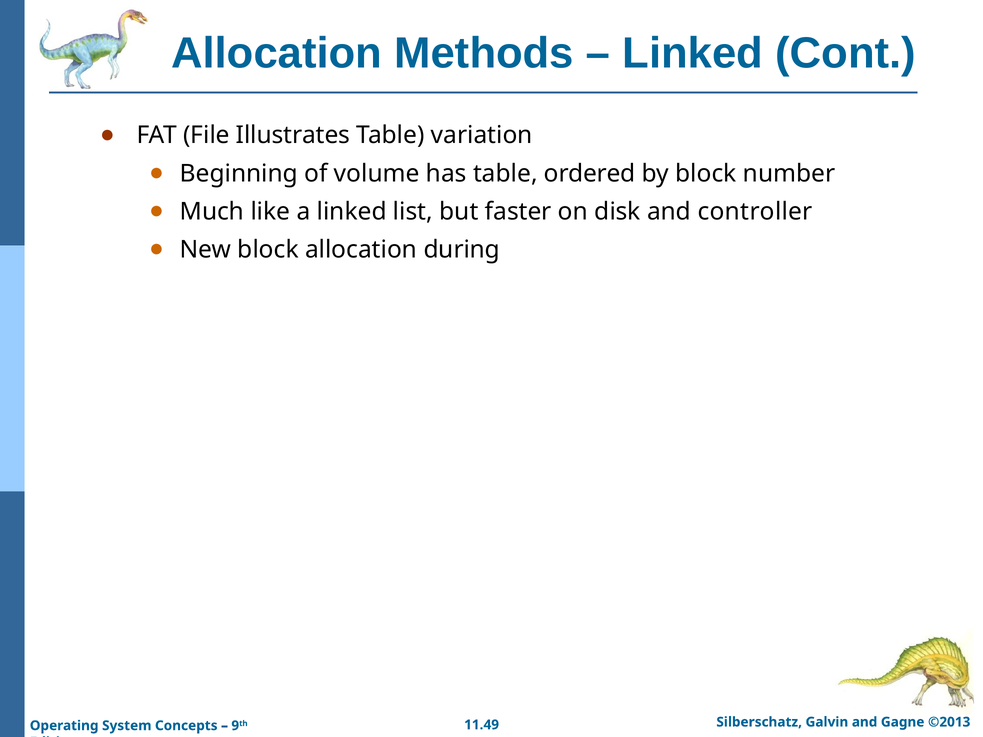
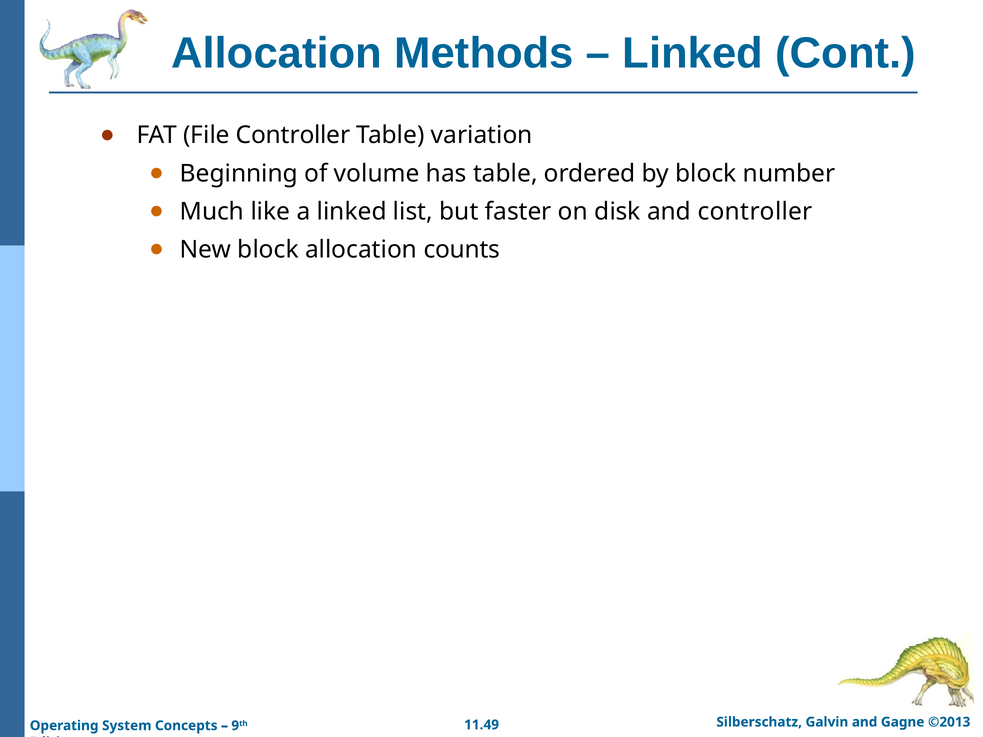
File Illustrates: Illustrates -> Controller (293, 135)
during: during -> counts (462, 250)
